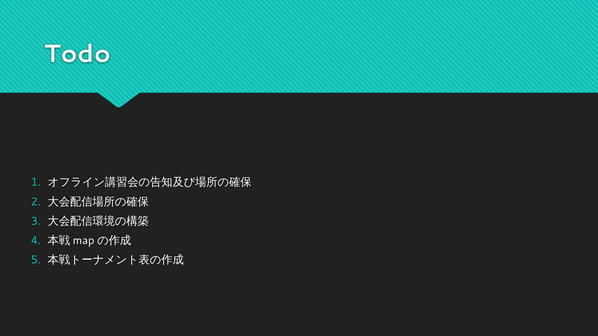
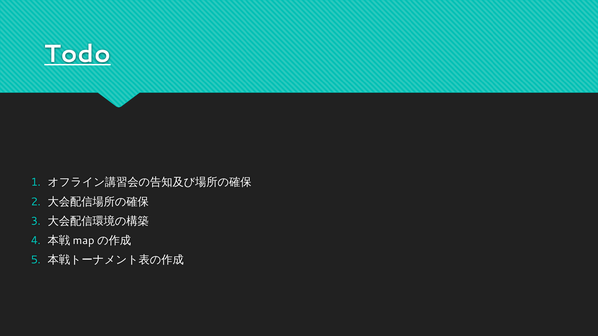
Todo underline: none -> present (77, 54)
